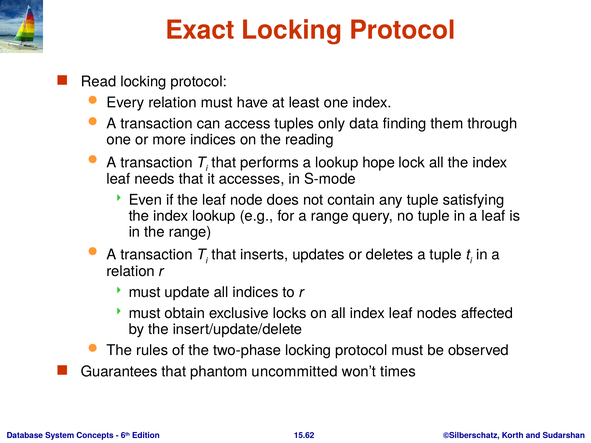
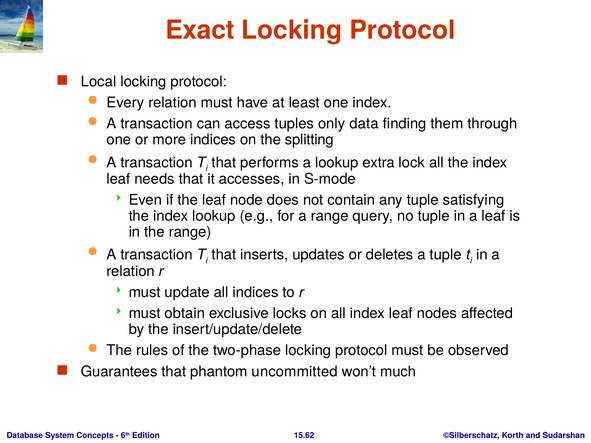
Read: Read -> Local (99, 82)
reading: reading -> splitting (309, 140)
hope: hope -> extra (379, 163)
times: times -> much (398, 372)
